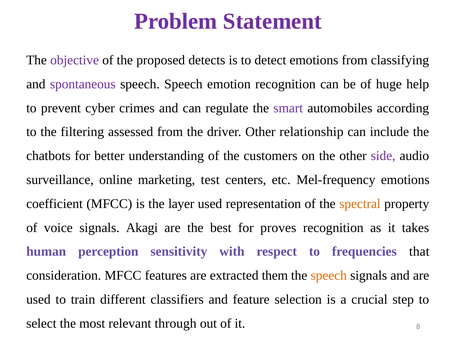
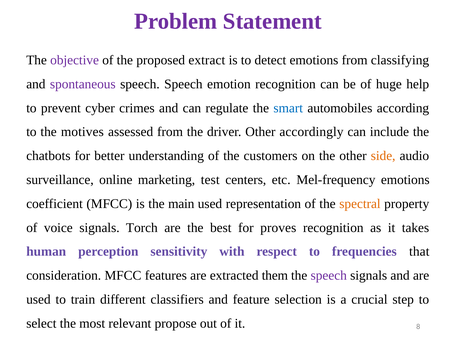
detects: detects -> extract (207, 60)
smart colour: purple -> blue (288, 108)
filtering: filtering -> motives (82, 132)
relationship: relationship -> accordingly (311, 132)
side colour: purple -> orange (383, 156)
layer: layer -> main (181, 204)
Akagi: Akagi -> Torch (142, 228)
speech colour: orange -> purple (329, 276)
through: through -> propose (176, 323)
